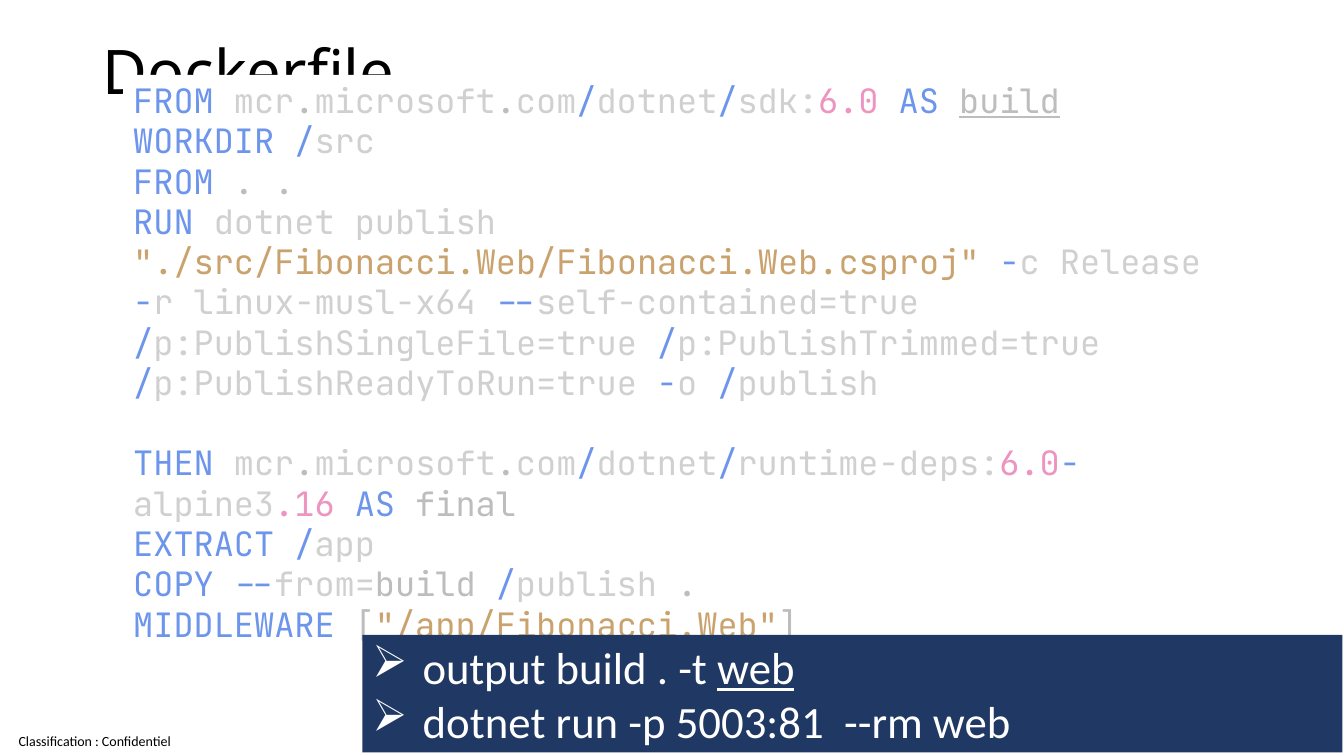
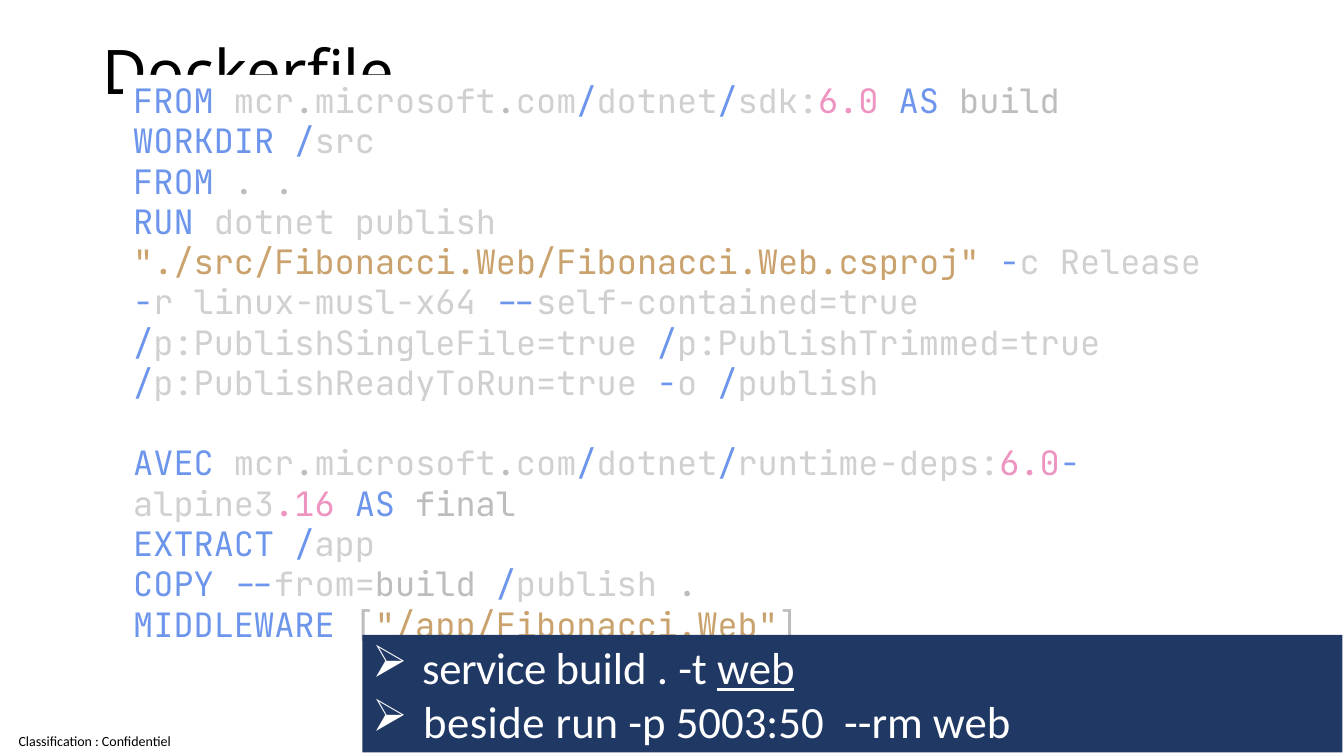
build underline: present -> none (1010, 103)
THEN: THEN -> AVEC (174, 465)
output: output -> service (484, 670)
dotnet: dotnet -> beside (484, 724)
5003:81: 5003:81 -> 5003:50 (750, 724)
